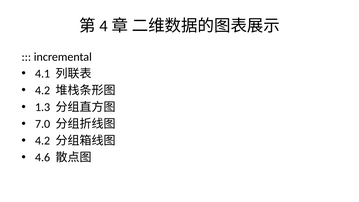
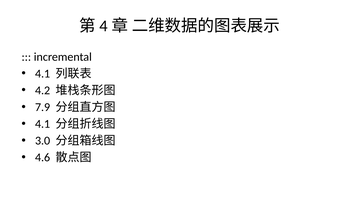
1.3: 1.3 -> 7.9 (43, 107)
7.0: 7.0 -> 4.1 (43, 124)
4.2: 4.2 -> 3.0 (43, 141)
